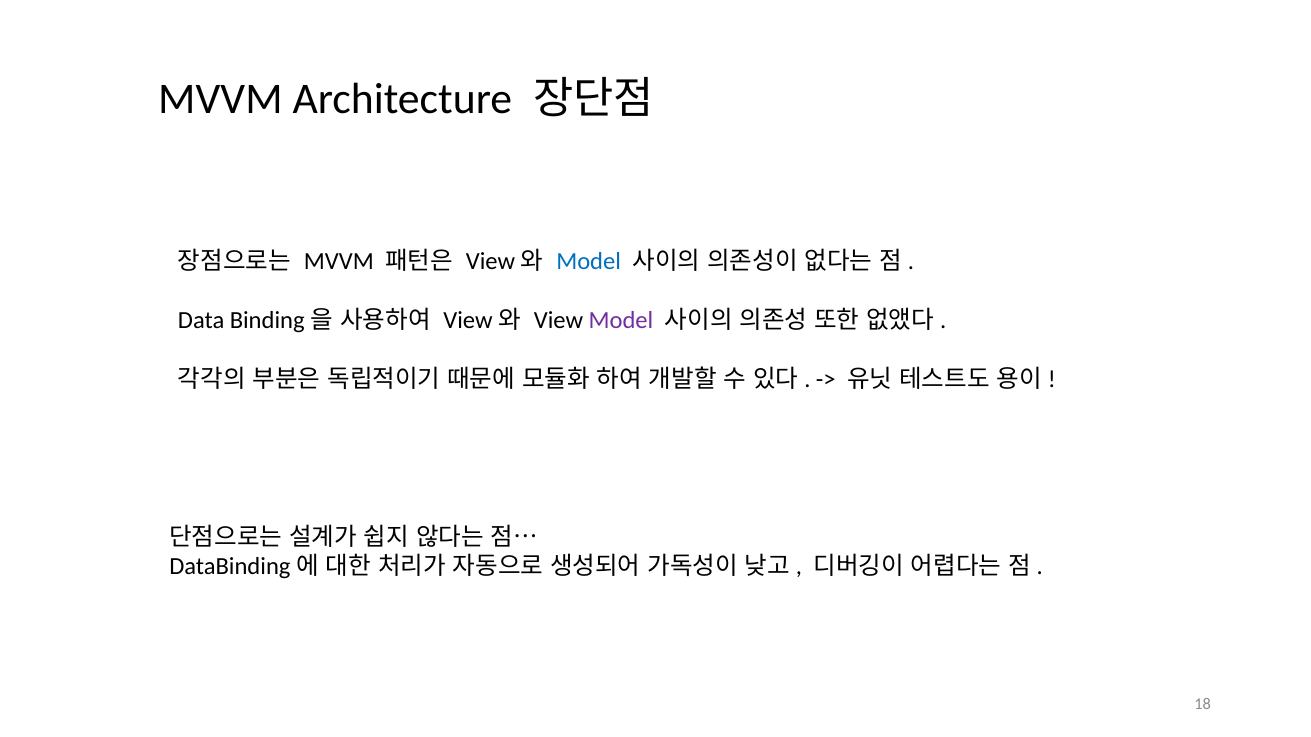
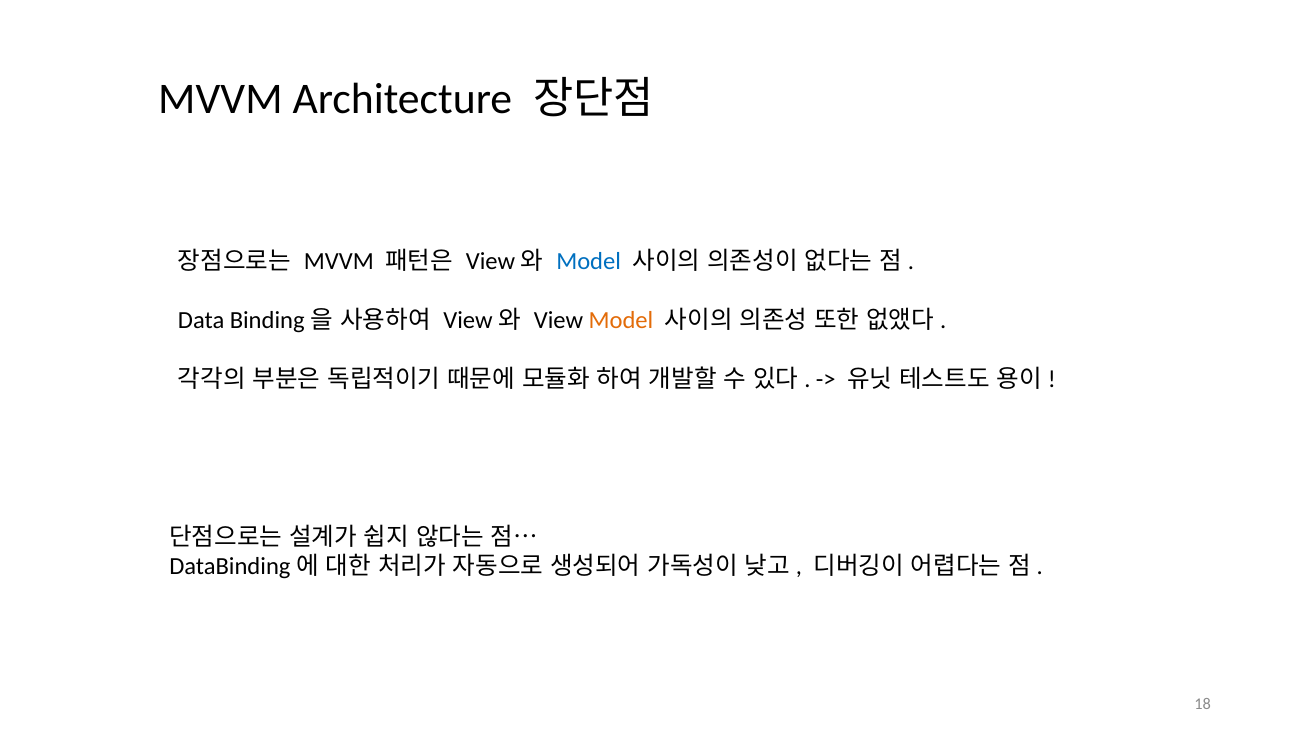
Model colour: purple -> orange (621, 320)
